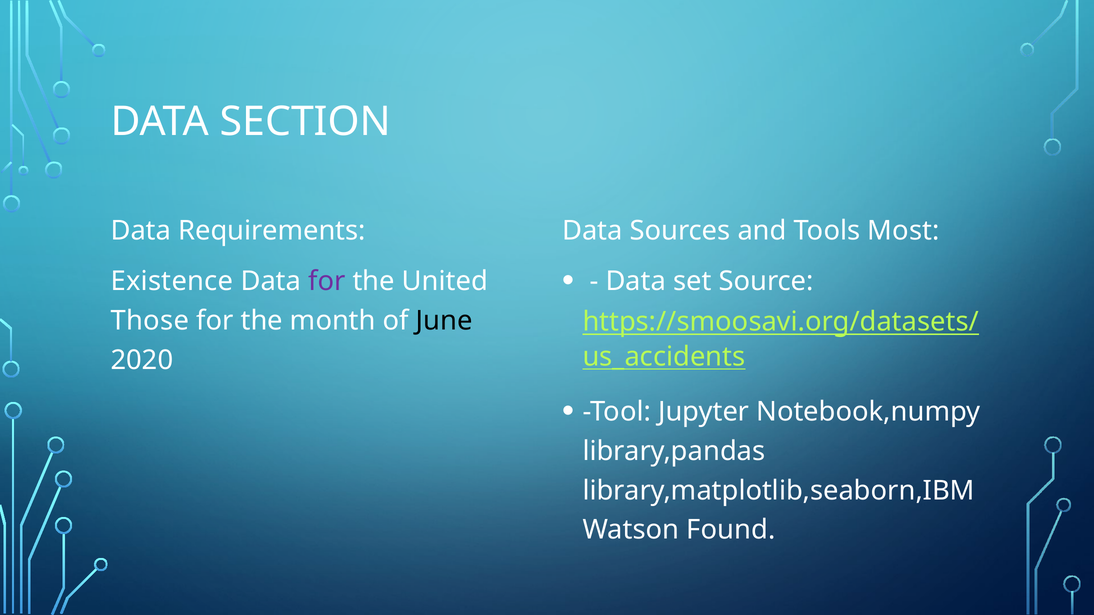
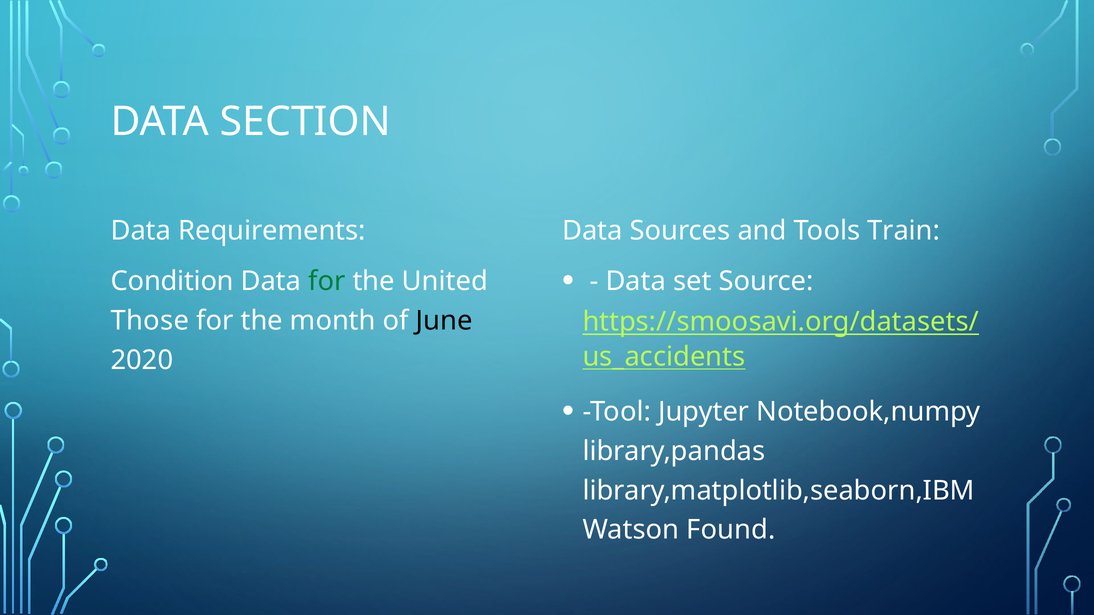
Most: Most -> Train (904, 231)
Existence: Existence -> Condition (172, 282)
for colour: purple -> green (327, 282)
